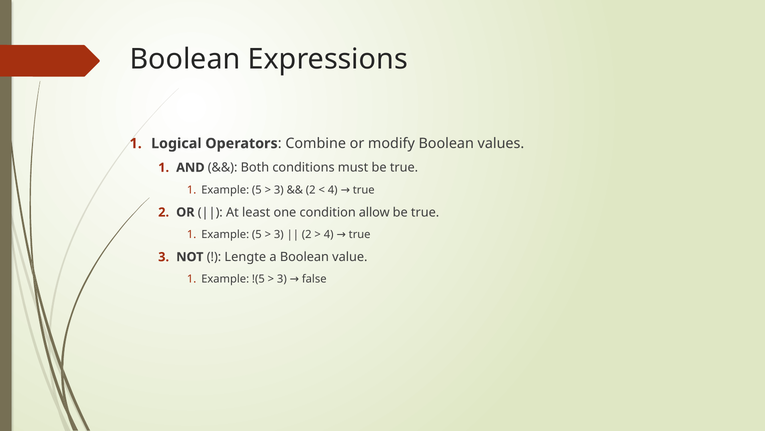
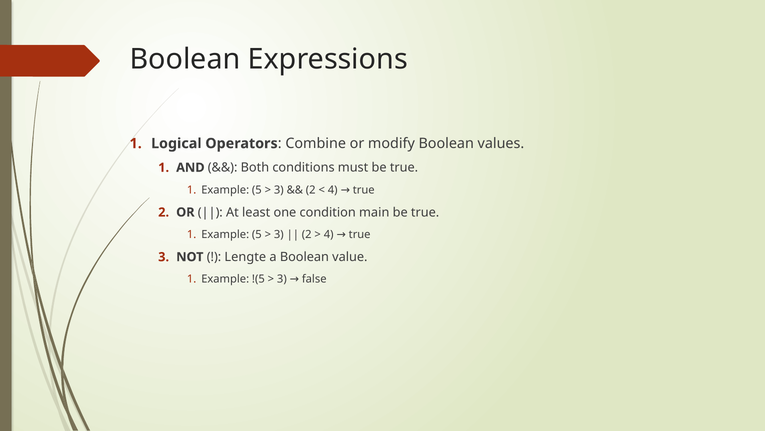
allow: allow -> main (374, 212)
